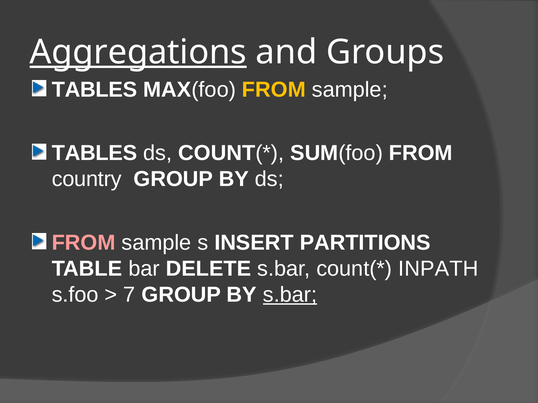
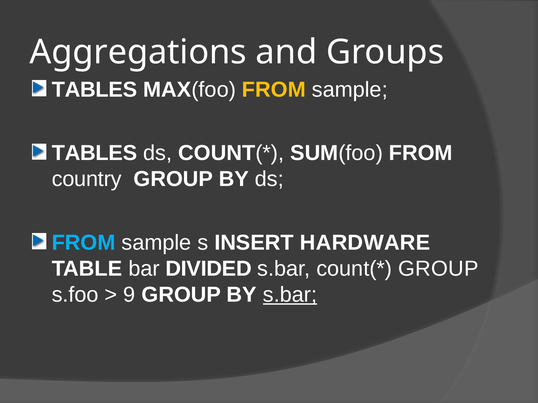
Aggregations underline: present -> none (138, 52)
FROM colour: pink -> light blue (84, 243)
PARTITIONS: PARTITIONS -> HARDWARE (365, 243)
DELETE: DELETE -> DIVIDED (209, 269)
INPATH: INPATH -> GROUP (438, 269)
7: 7 -> 9 (129, 295)
